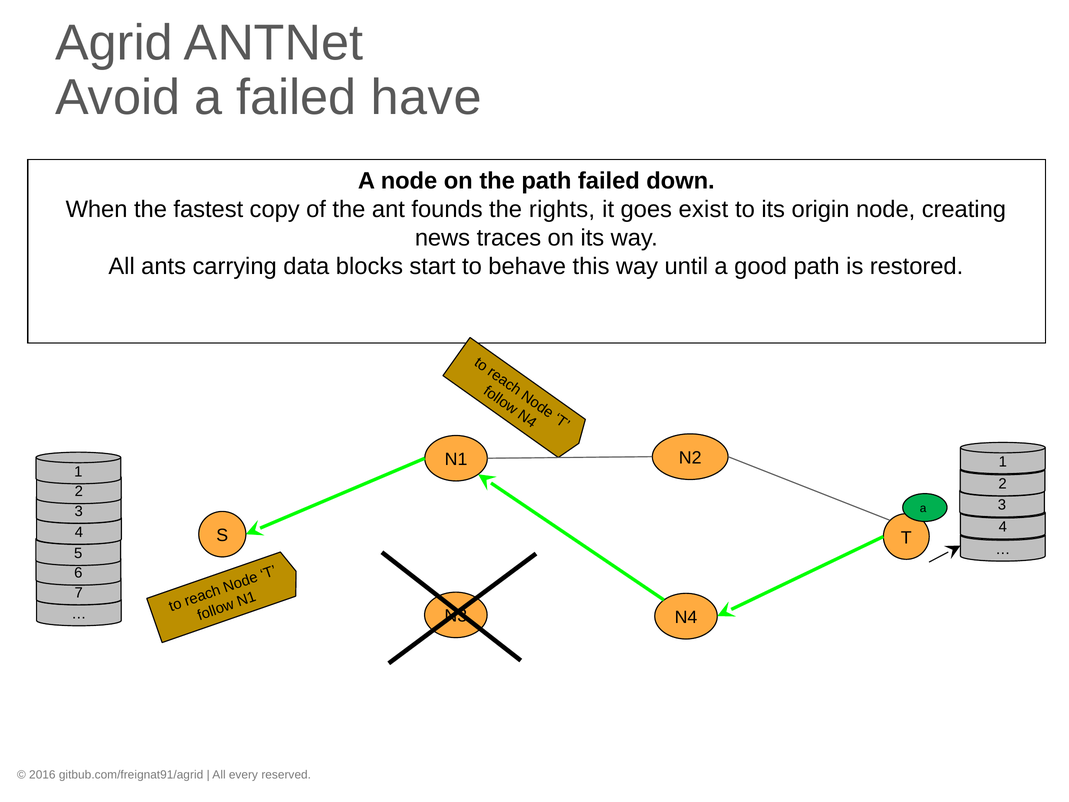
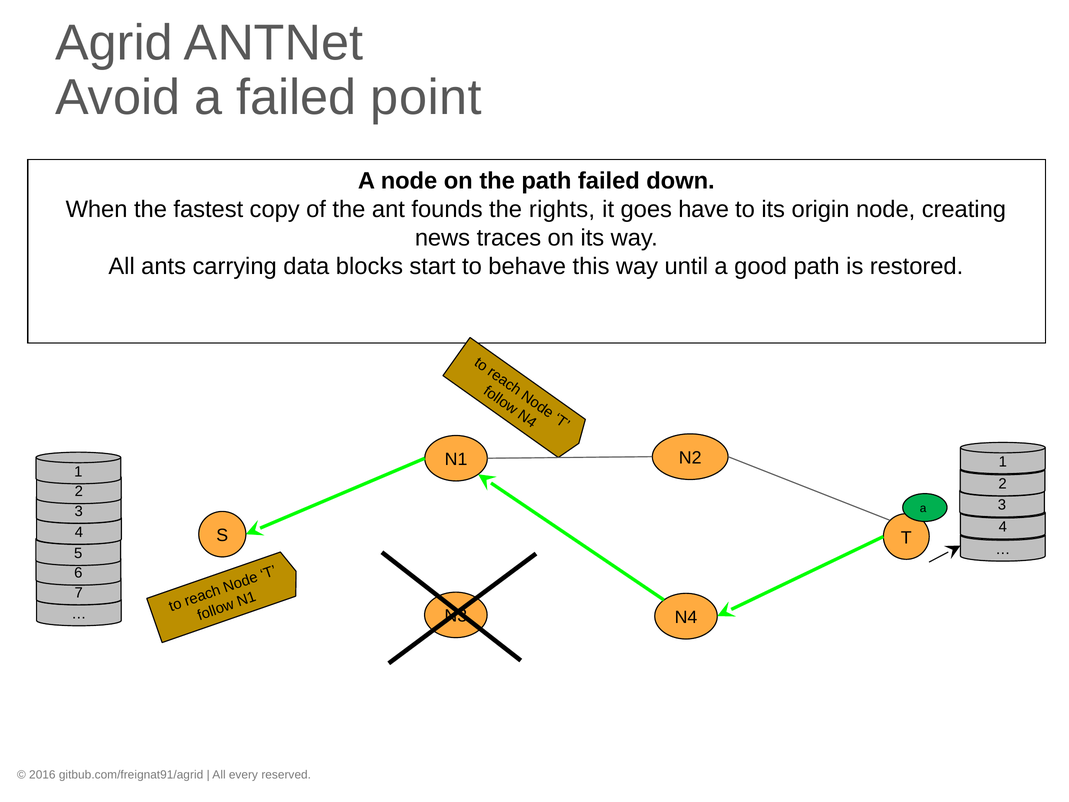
have: have -> point (426, 97)
exist: exist -> have (704, 209)
